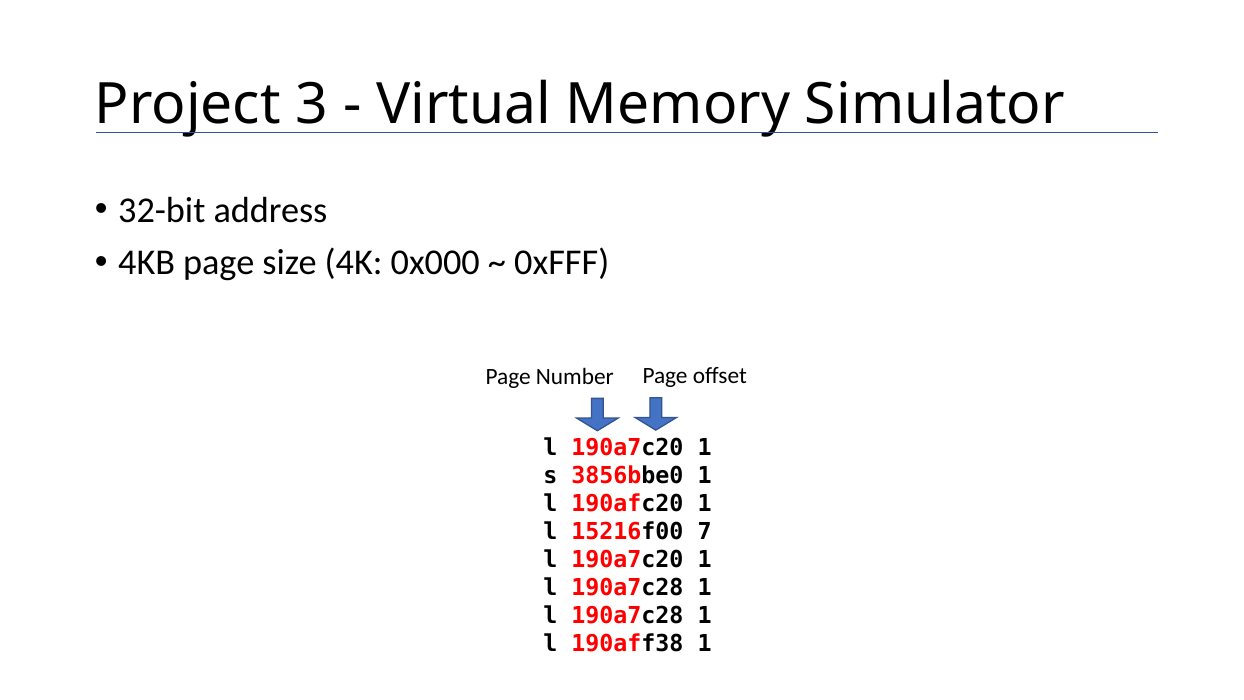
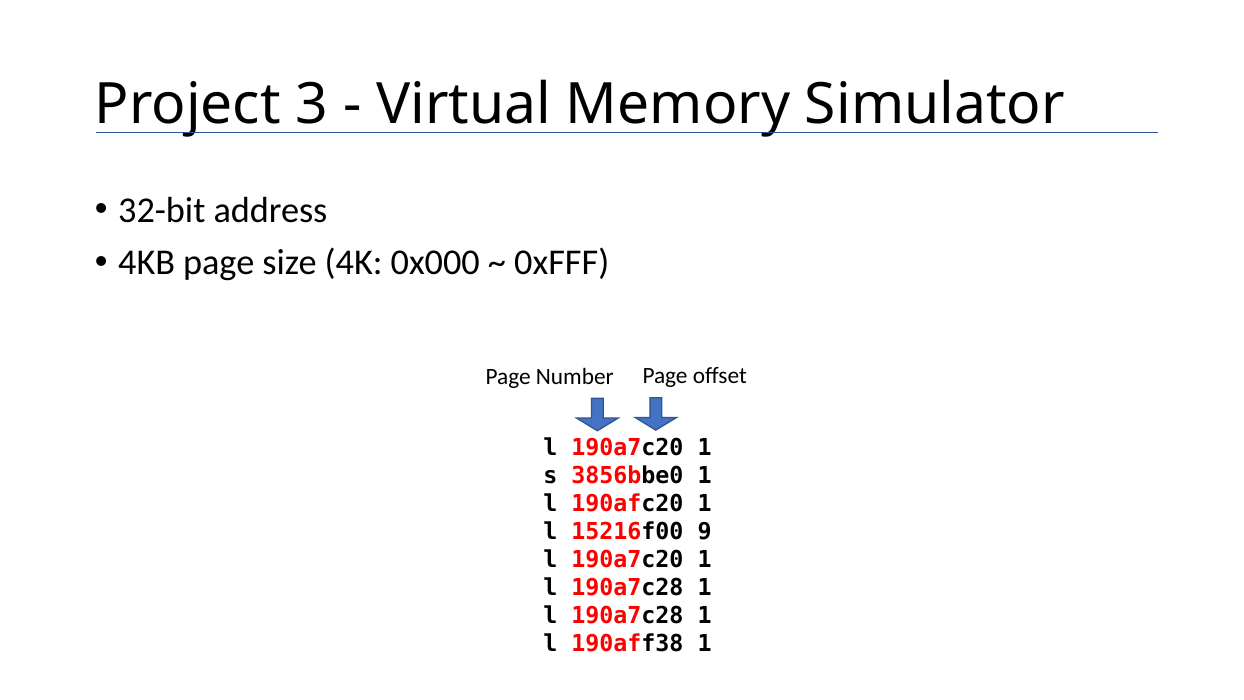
7: 7 -> 9 (705, 531)
